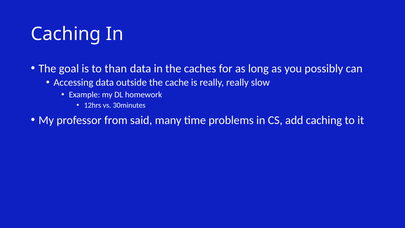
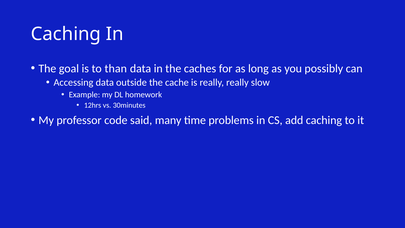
from: from -> code (116, 120)
